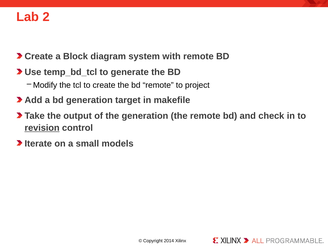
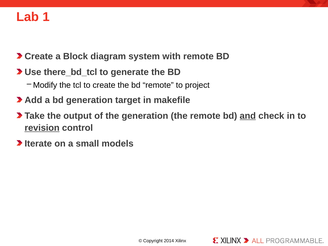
2: 2 -> 1 (46, 17)
temp_bd_tcl: temp_bd_tcl -> there_bd_tcl (70, 72)
and underline: none -> present (248, 116)
